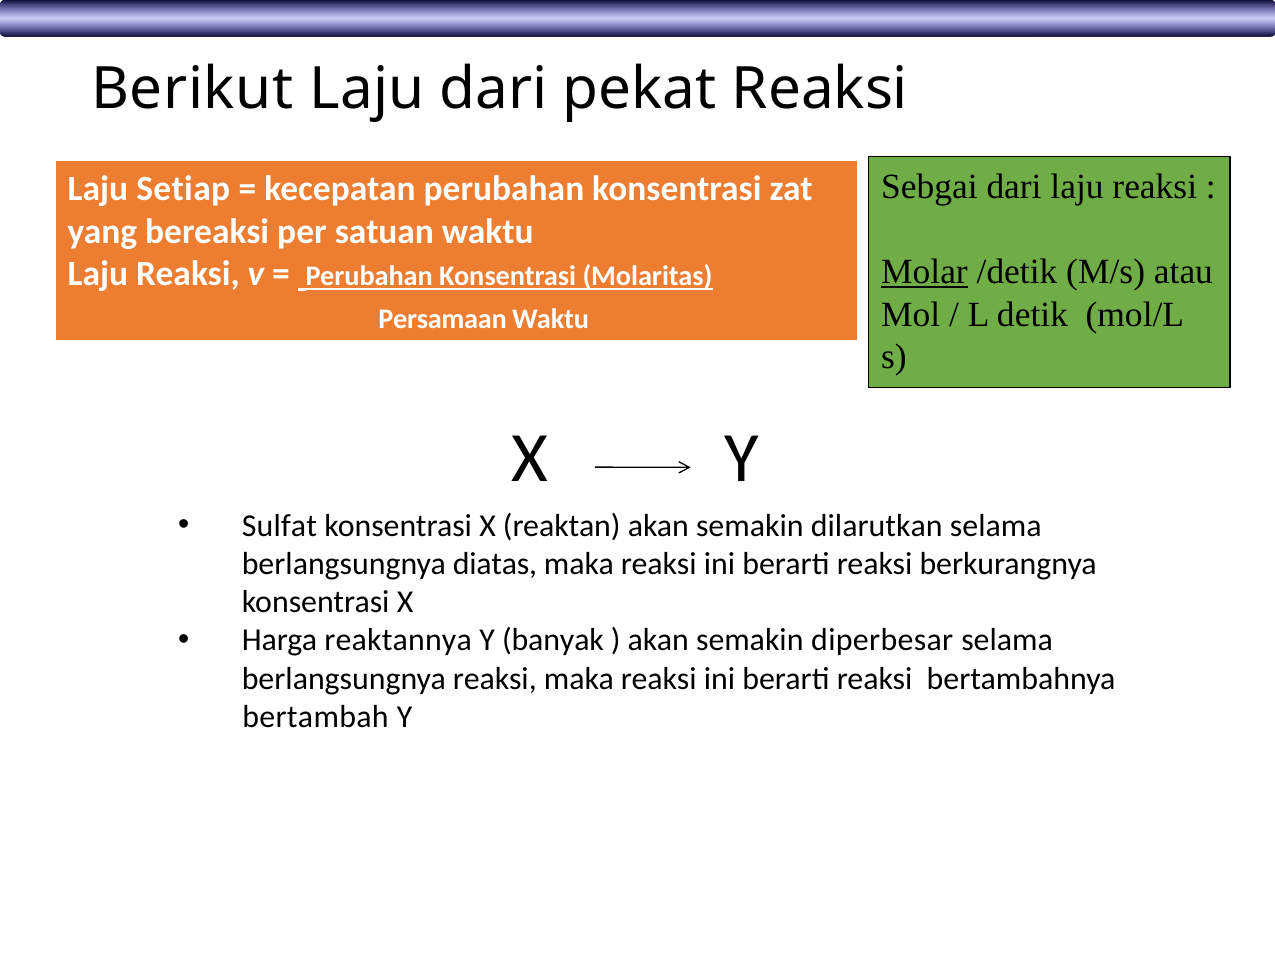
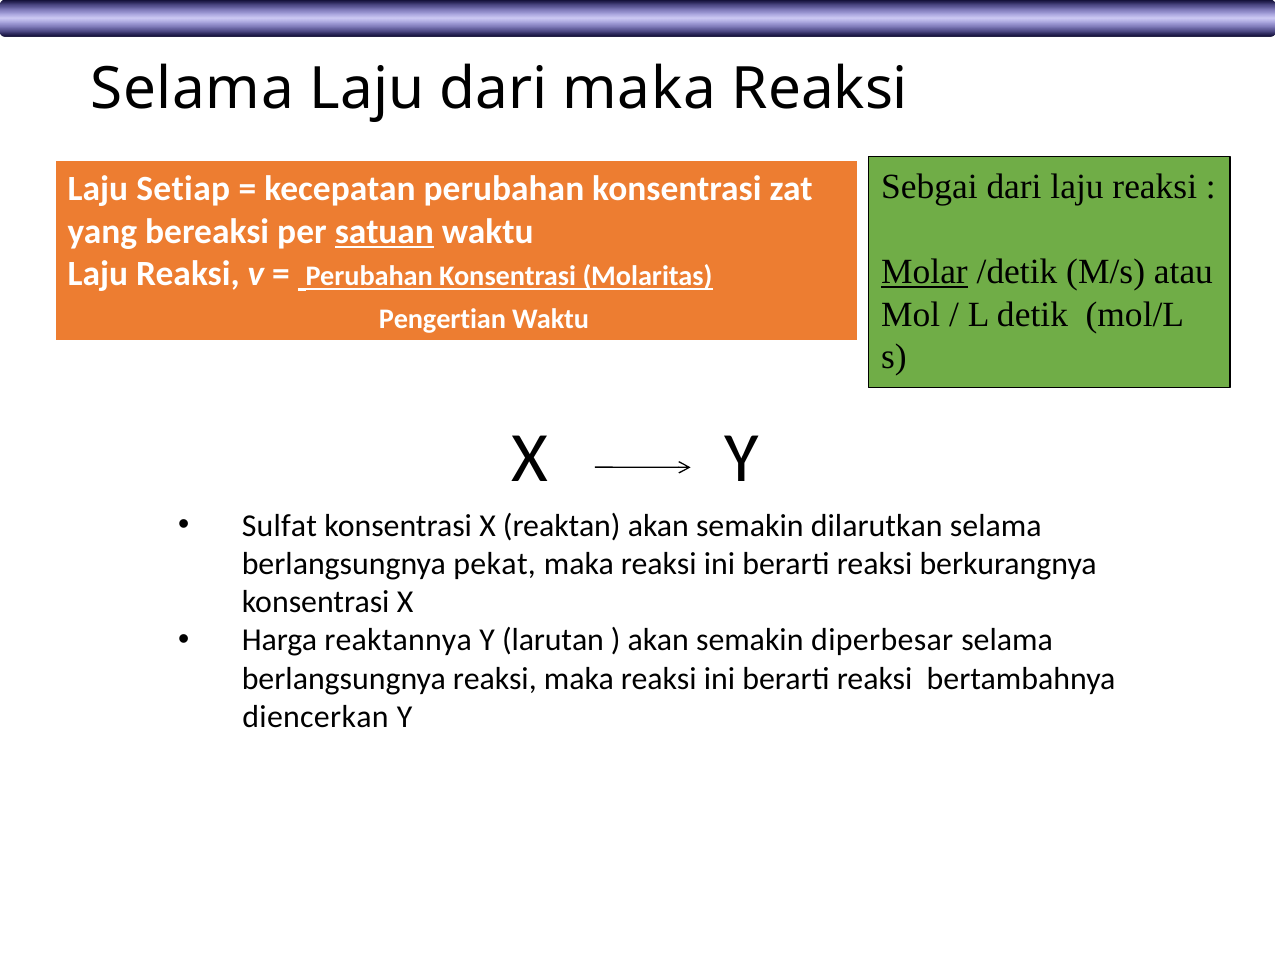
Berikut: Berikut -> Selama (192, 89)
dari pekat: pekat -> maka (639, 89)
satuan underline: none -> present (384, 232)
Persamaan: Persamaan -> Pengertian (442, 319)
diatas: diatas -> pekat (495, 564)
banyak: banyak -> larutan (553, 641)
bertambah: bertambah -> diencerkan (316, 717)
